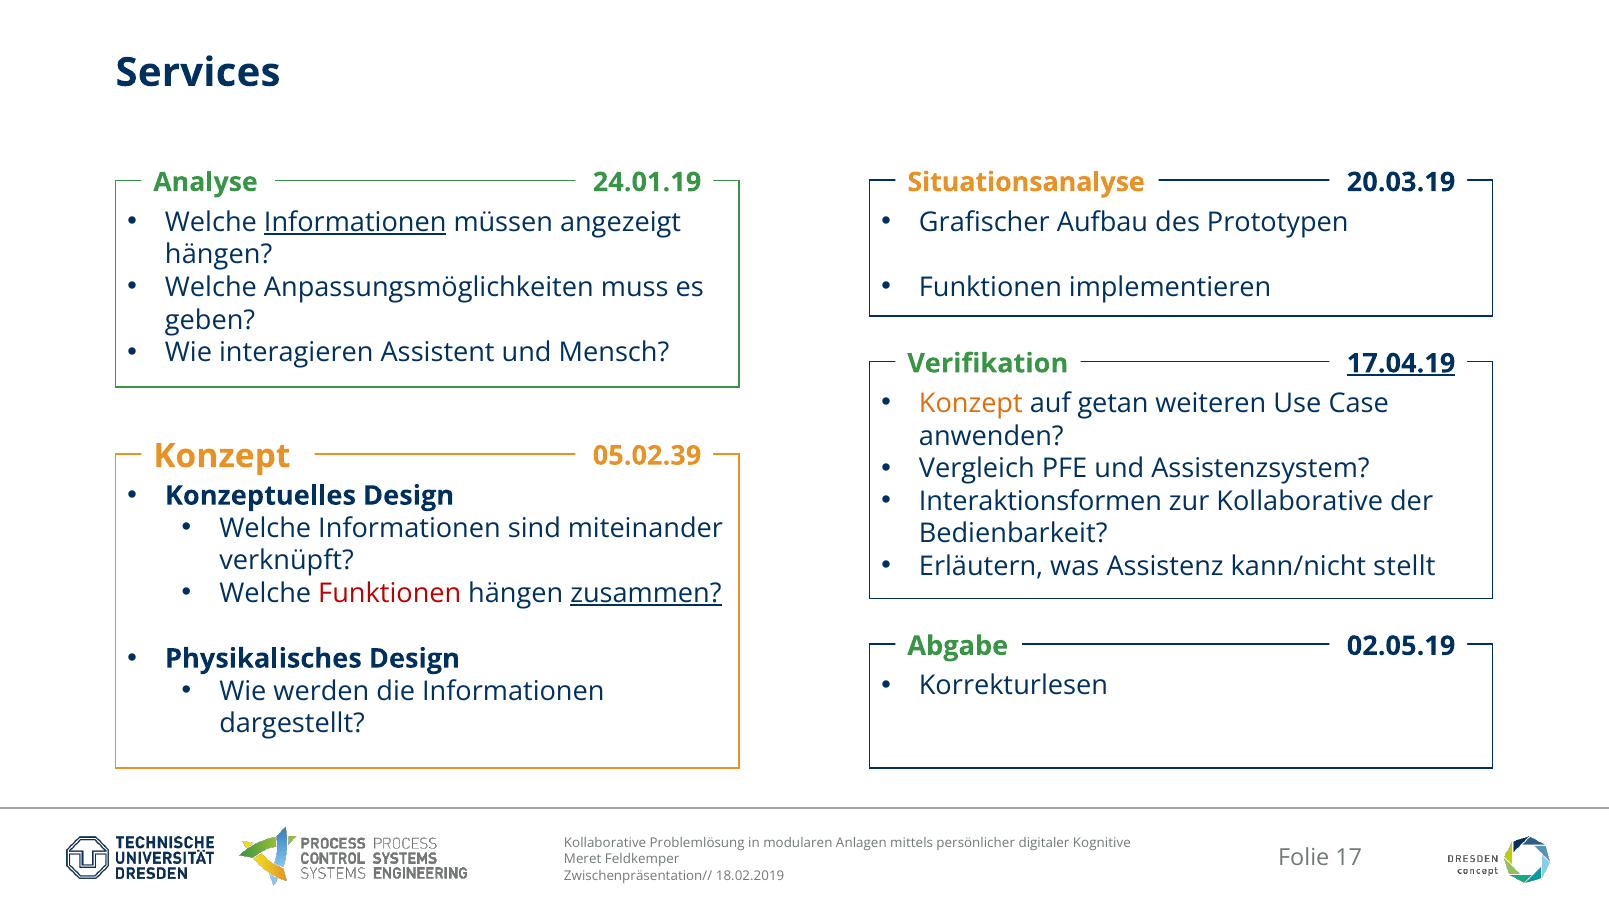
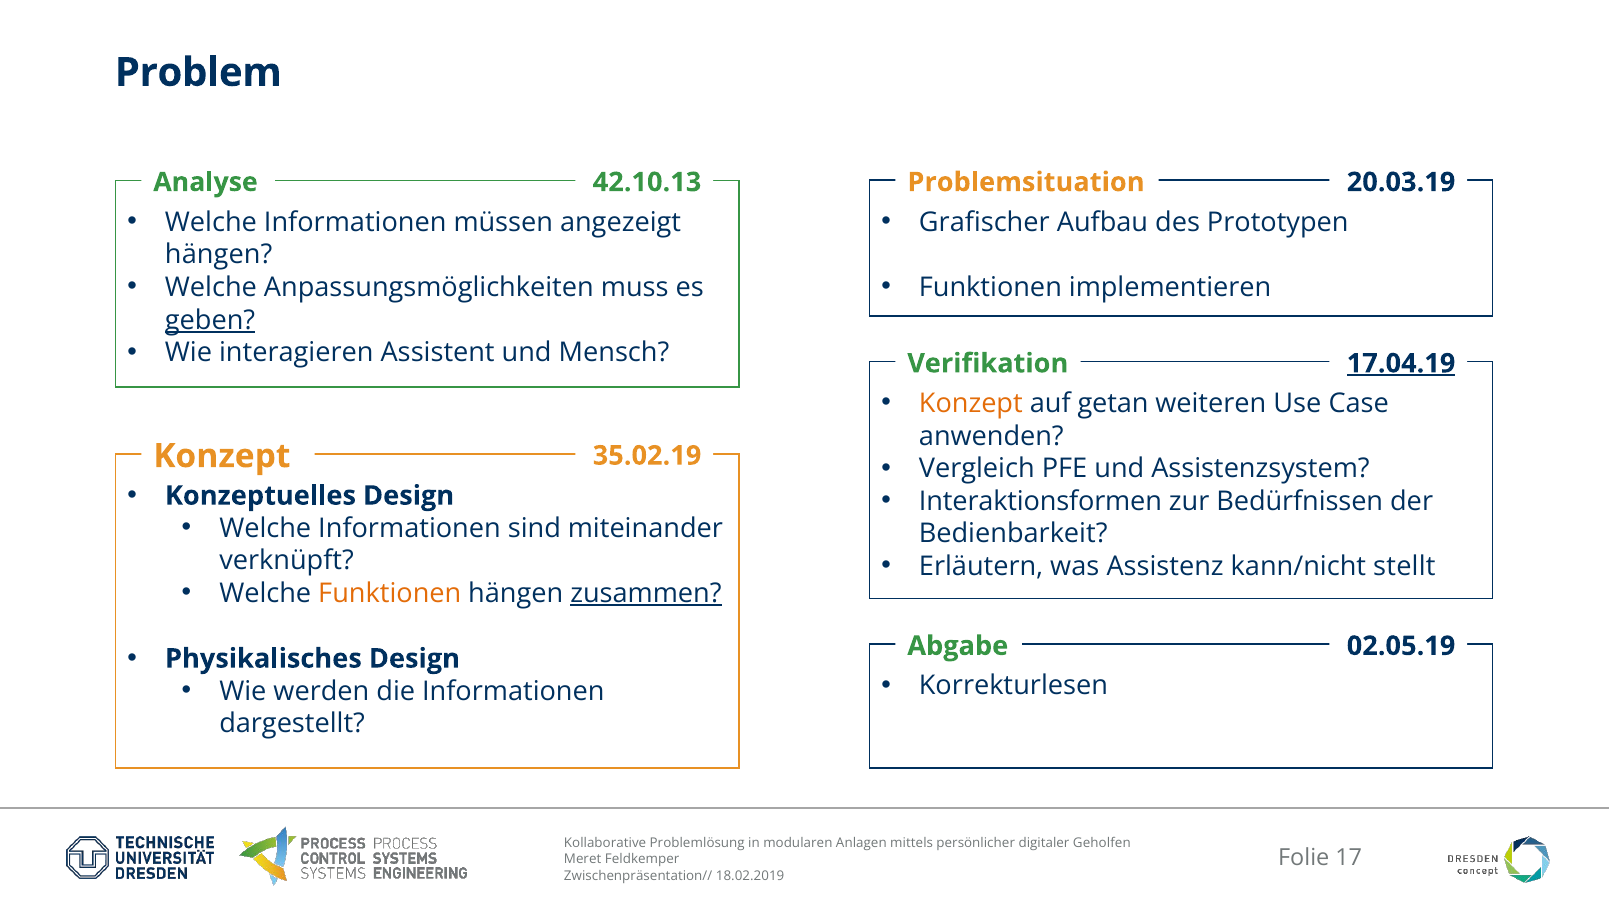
Services: Services -> Problem (198, 73)
Situationsanalyse: Situationsanalyse -> Problemsituation (1026, 182)
24.01.19: 24.01.19 -> 42.10.13 (647, 182)
Informationen underline: present -> none (355, 222)
geben underline: none -> present (210, 320)
05.02.39: 05.02.39 -> 35.02.19 (647, 456)
zur Kollaborative: Kollaborative -> Bedürfnissen (1300, 501)
Funktionen colour: red -> orange (390, 593)
Kognitive: Kognitive -> Geholfen (1102, 844)
